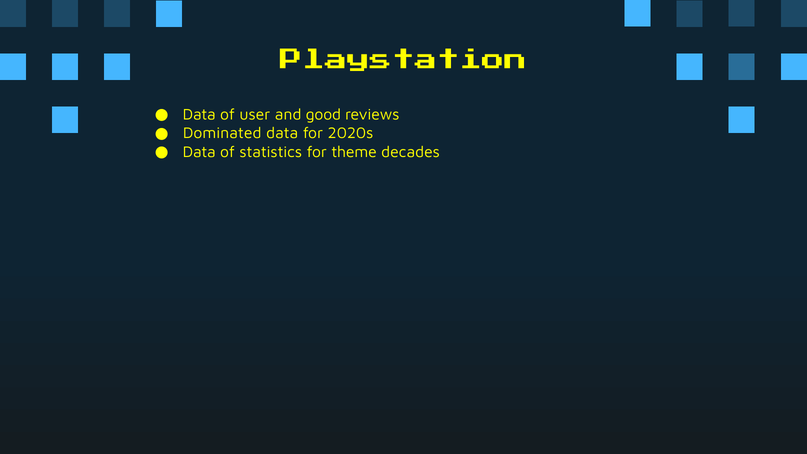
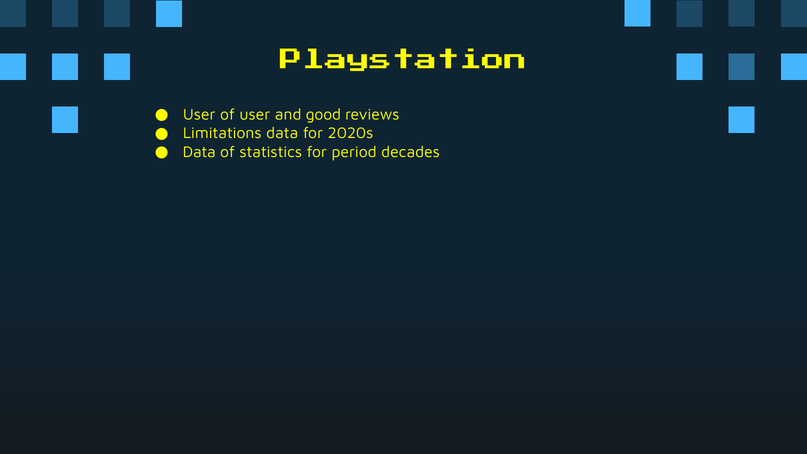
Data: Data -> User (199, 114)
Dominated: Dominated -> Limitations (222, 133)
theme: theme -> period (354, 152)
